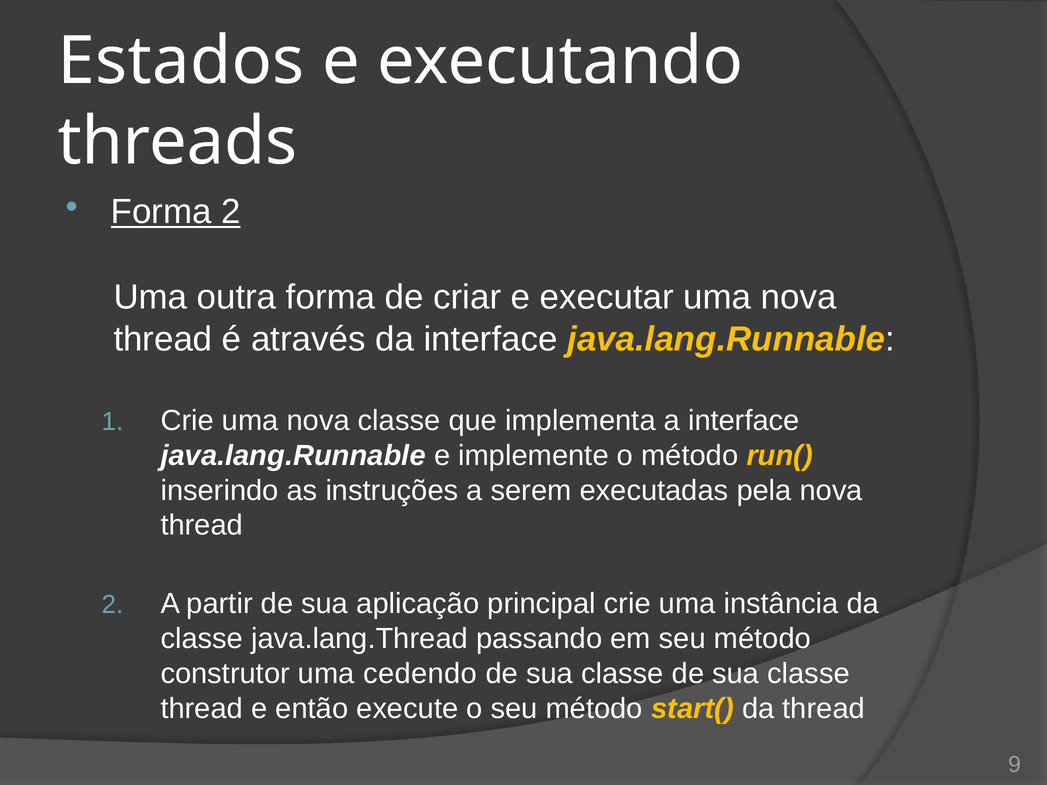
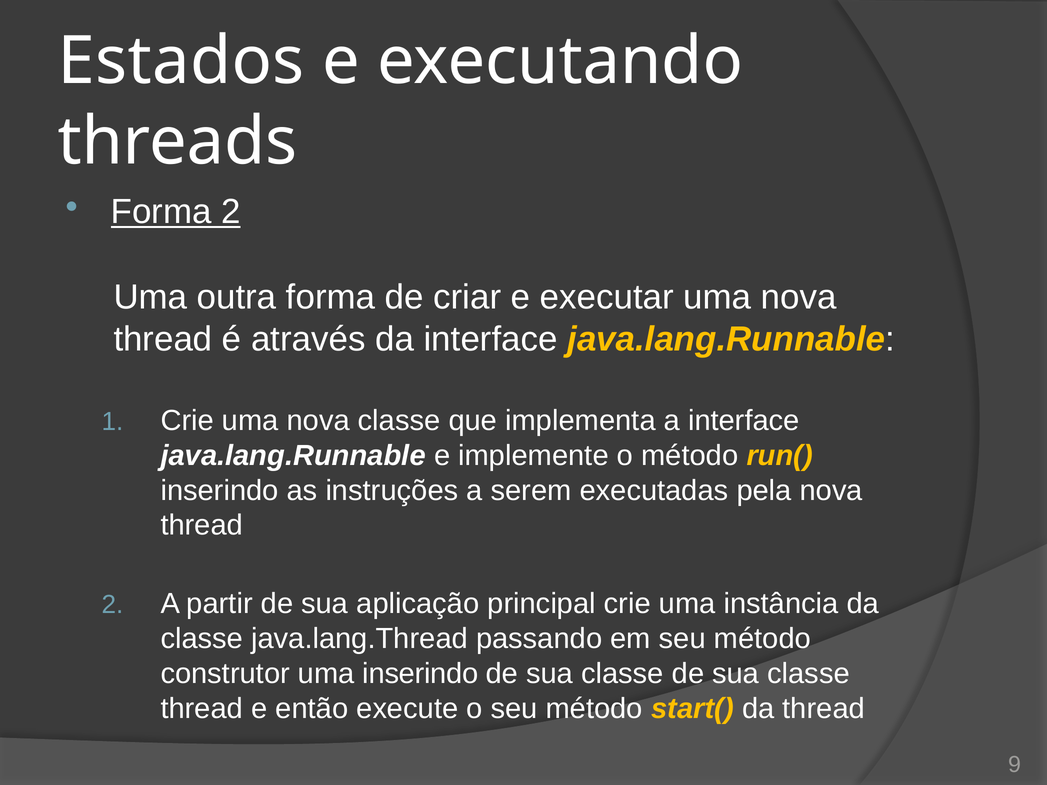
uma cedendo: cedendo -> inserindo (420, 674)
